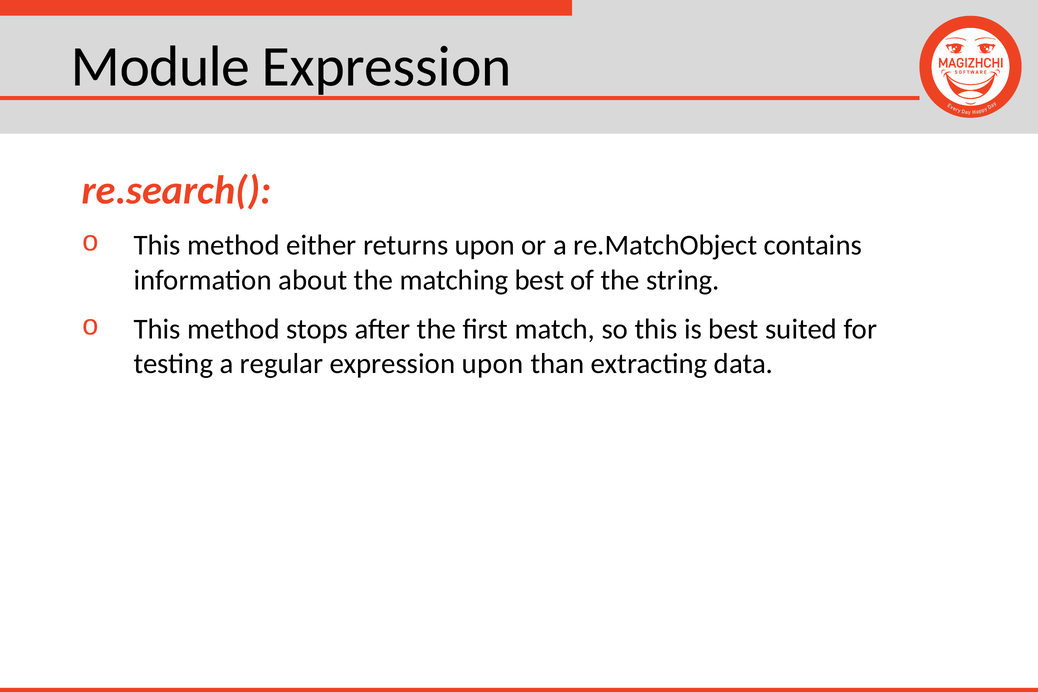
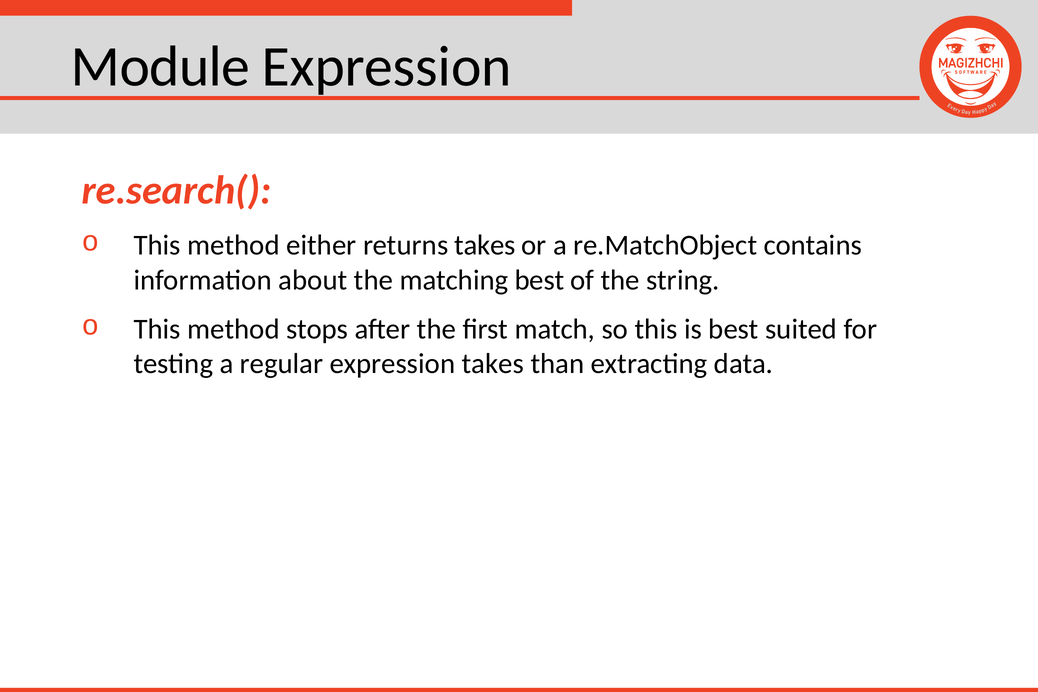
returns upon: upon -> takes (485, 245)
expression upon: upon -> takes (493, 364)
